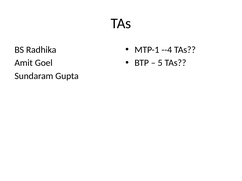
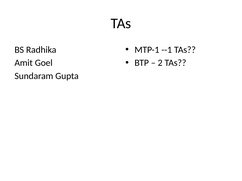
--4: --4 -> --1 (167, 50)
5: 5 -> 2 (160, 63)
